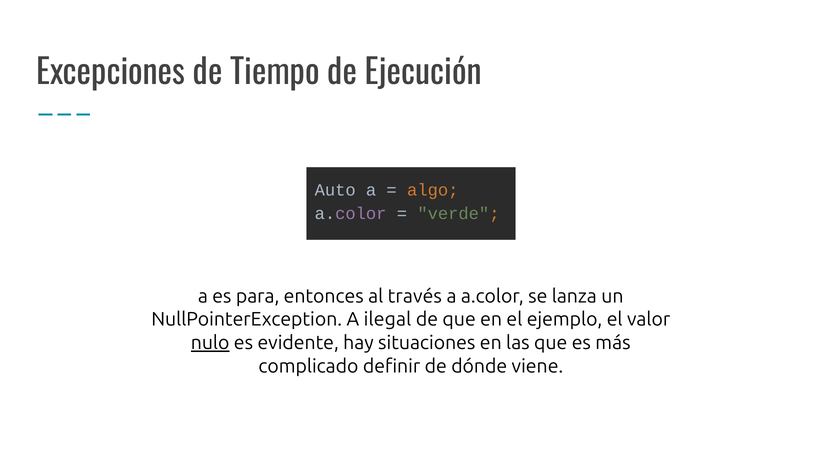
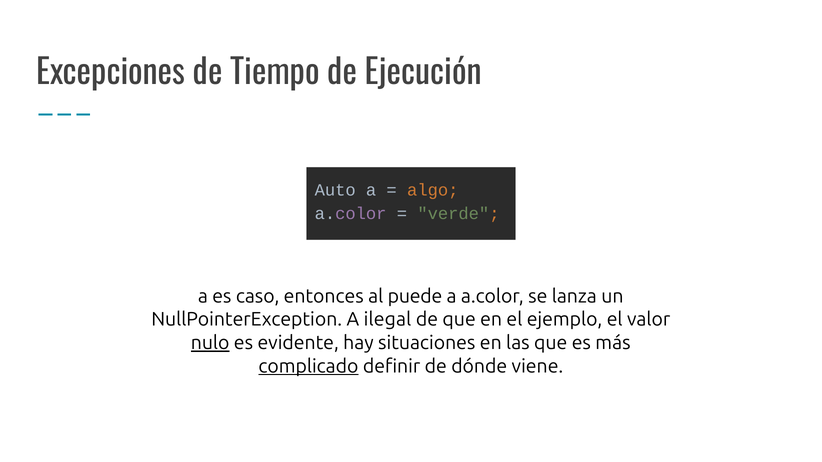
para: para -> caso (258, 297)
través: través -> puede (415, 297)
complicado underline: none -> present (308, 366)
